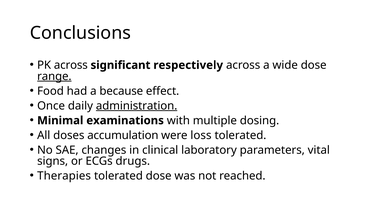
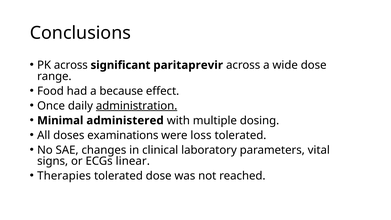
respectively: respectively -> paritaprevir (188, 65)
range underline: present -> none (54, 76)
examinations: examinations -> administered (125, 120)
accumulation: accumulation -> examinations (123, 135)
drugs: drugs -> linear (133, 161)
